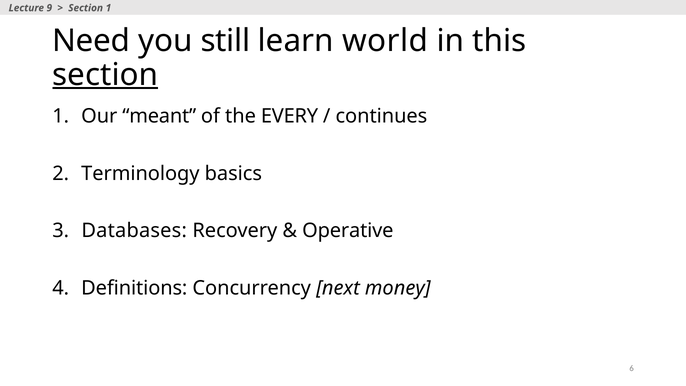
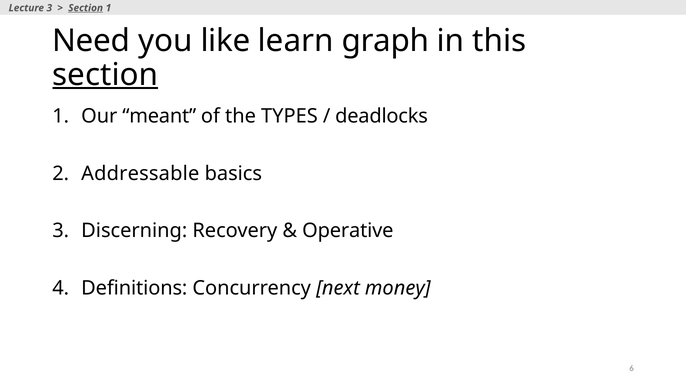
Lecture 9: 9 -> 3 (49, 8)
Section underline: none -> present (86, 8)
still: still -> like (225, 41)
world: world -> graph (385, 41)
EVERY: EVERY -> TYPES (289, 116)
continues: continues -> deadlocks (382, 116)
Terminology: Terminology -> Addressable (140, 173)
Databases: Databases -> Discerning (134, 231)
